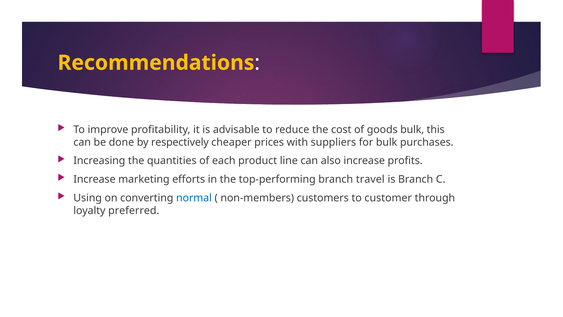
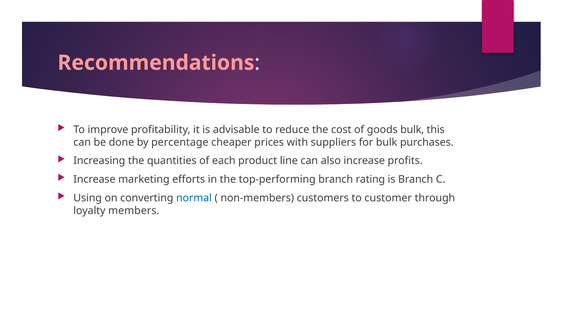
Recommendations colour: yellow -> pink (156, 63)
respectively: respectively -> percentage (180, 142)
travel: travel -> rating (370, 179)
preferred: preferred -> members (134, 210)
